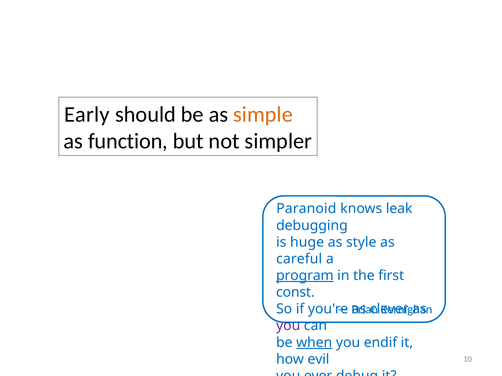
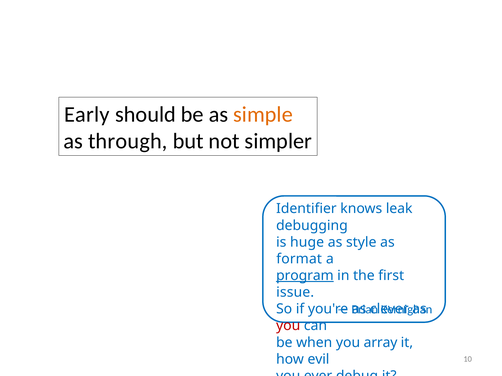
function: function -> through (128, 141)
Paranoid: Paranoid -> Identifier (306, 209)
careful: careful -> format (299, 259)
const: const -> issue (295, 293)
you colour: purple -> red (288, 326)
when underline: present -> none (314, 343)
endif: endif -> array (381, 343)
